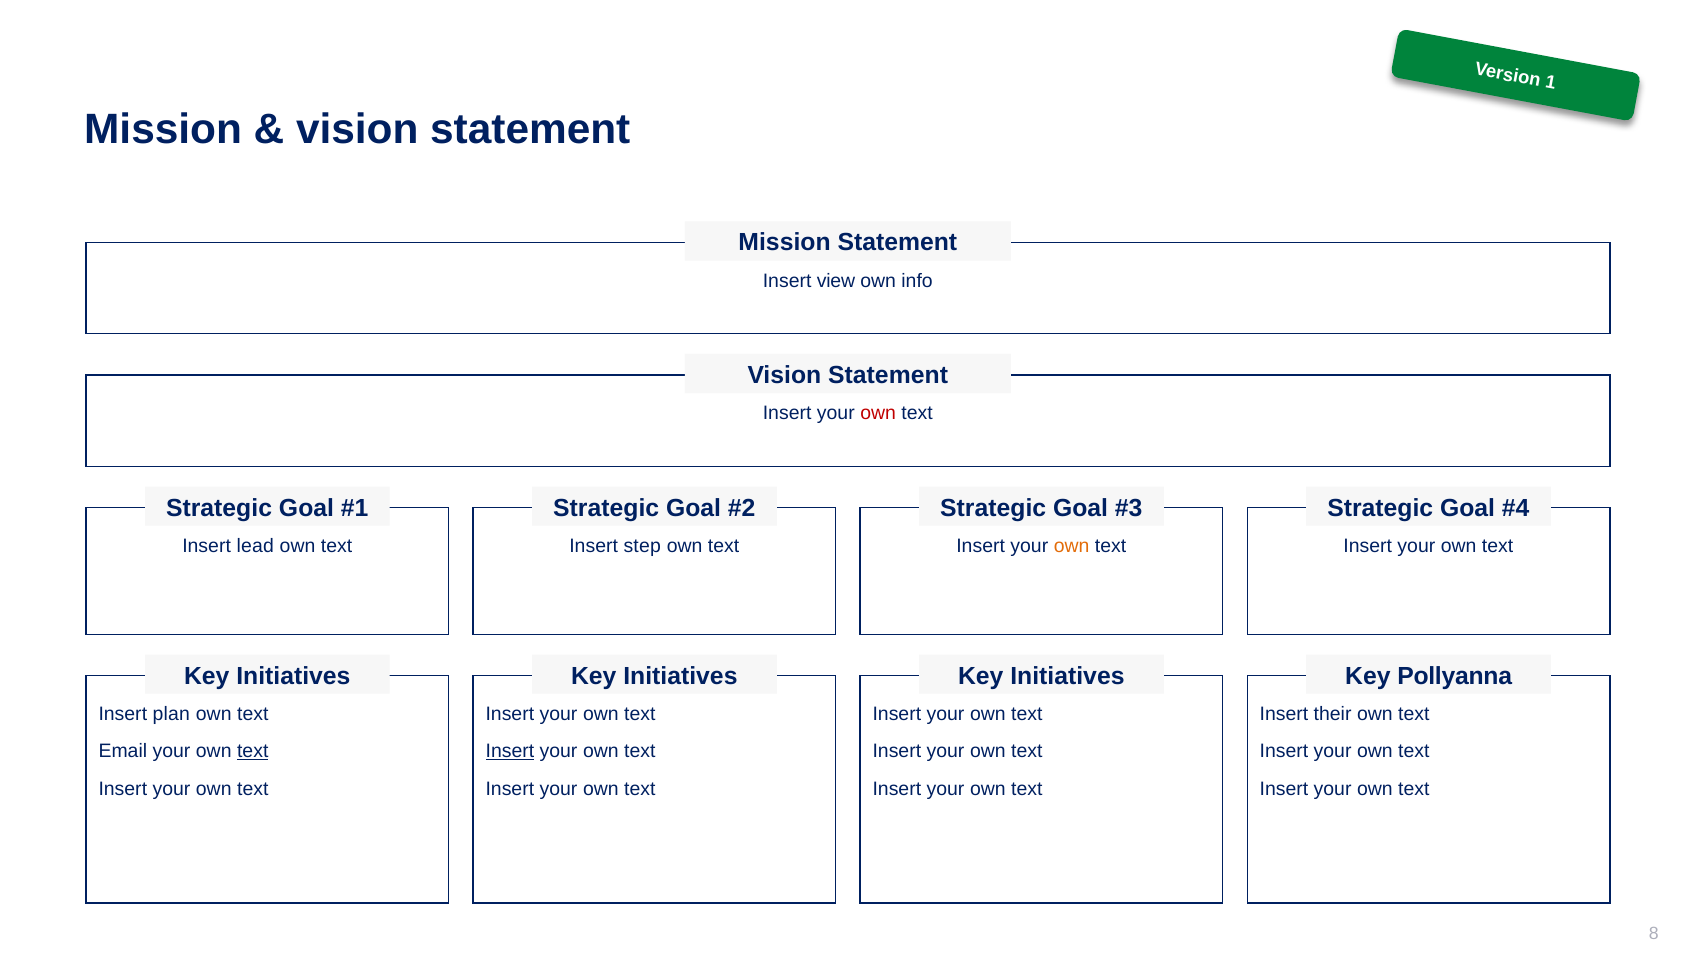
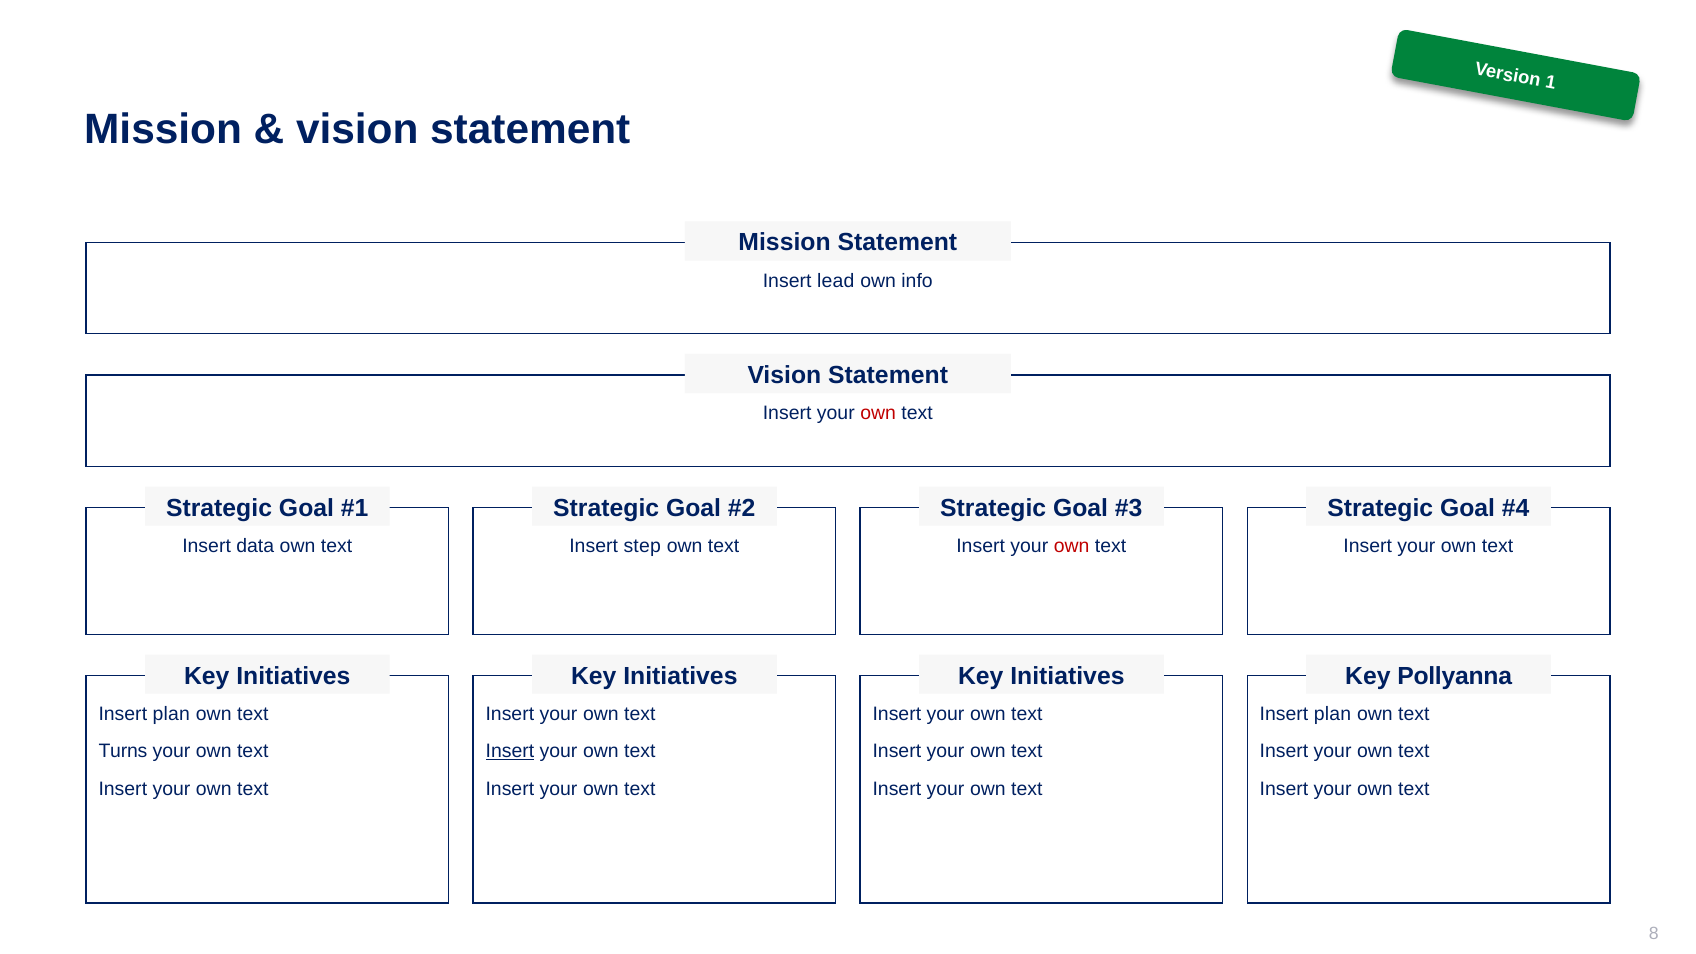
view: view -> lead (836, 281)
lead: lead -> data (255, 546)
own colour: orange -> red (1072, 546)
their: their -> plan (1333, 714)
Email: Email -> Turns (123, 751)
text underline: present -> none (253, 751)
